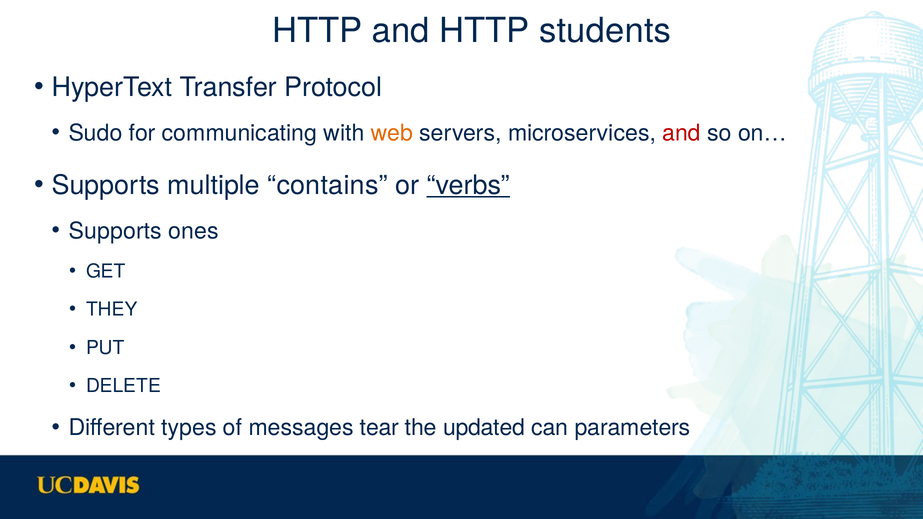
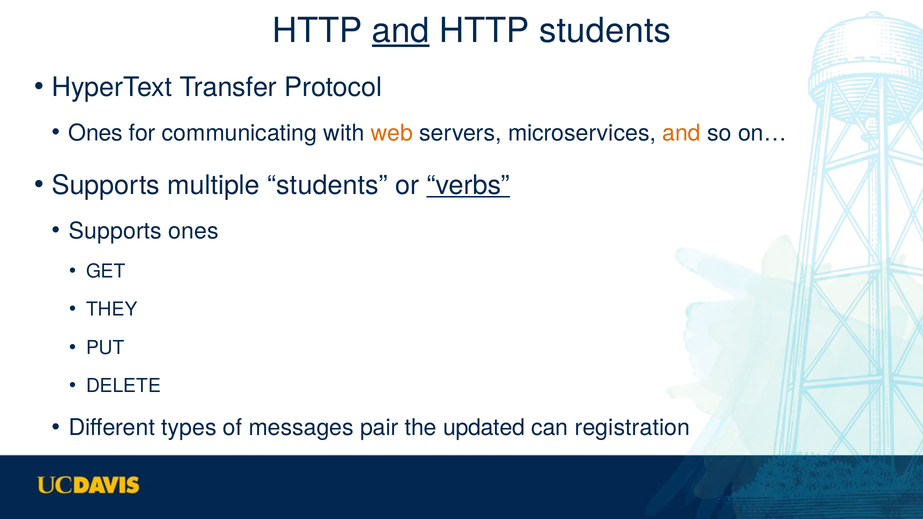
and underline: none -> present (401, 31)
Sudo: Sudo -> Ones (96, 133)
and colour: red -> orange (682, 133)
multiple contains: contains -> students (328, 185)
tear: tear -> pair (379, 428)
parameters: parameters -> registration (632, 428)
